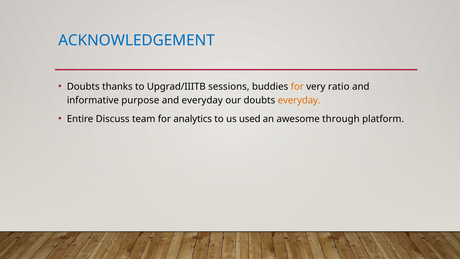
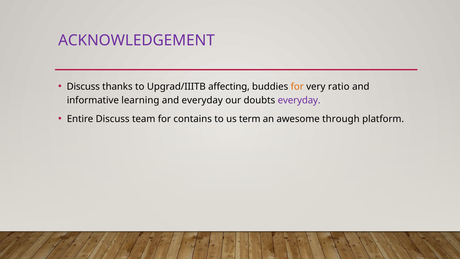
ACKNOWLEDGEMENT colour: blue -> purple (136, 40)
Doubts: Doubts -> Discuss (83, 86)
sessions: sessions -> affecting (229, 86)
purpose: purpose -> learning (140, 100)
everyday colour: orange -> purple (299, 100)
analytics: analytics -> contains (193, 119)
used: used -> term (250, 119)
